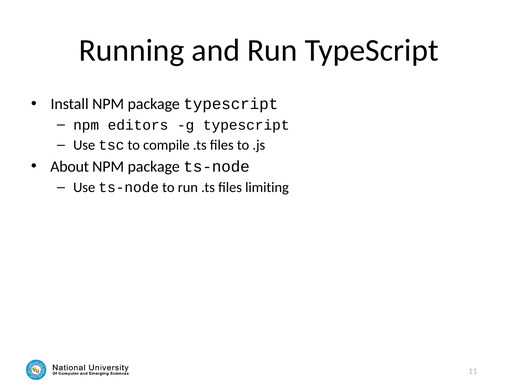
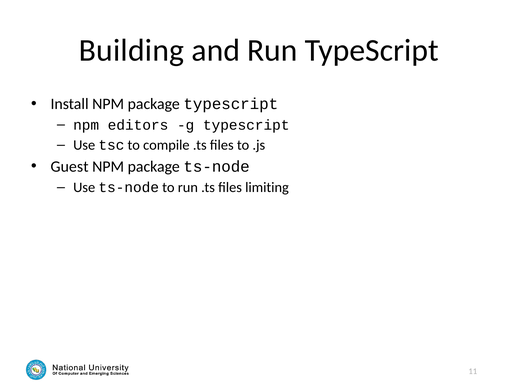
Running: Running -> Building (131, 50)
About: About -> Guest (70, 166)
